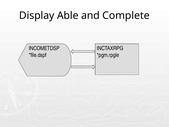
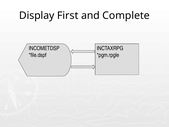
Able: Able -> First (68, 16)
